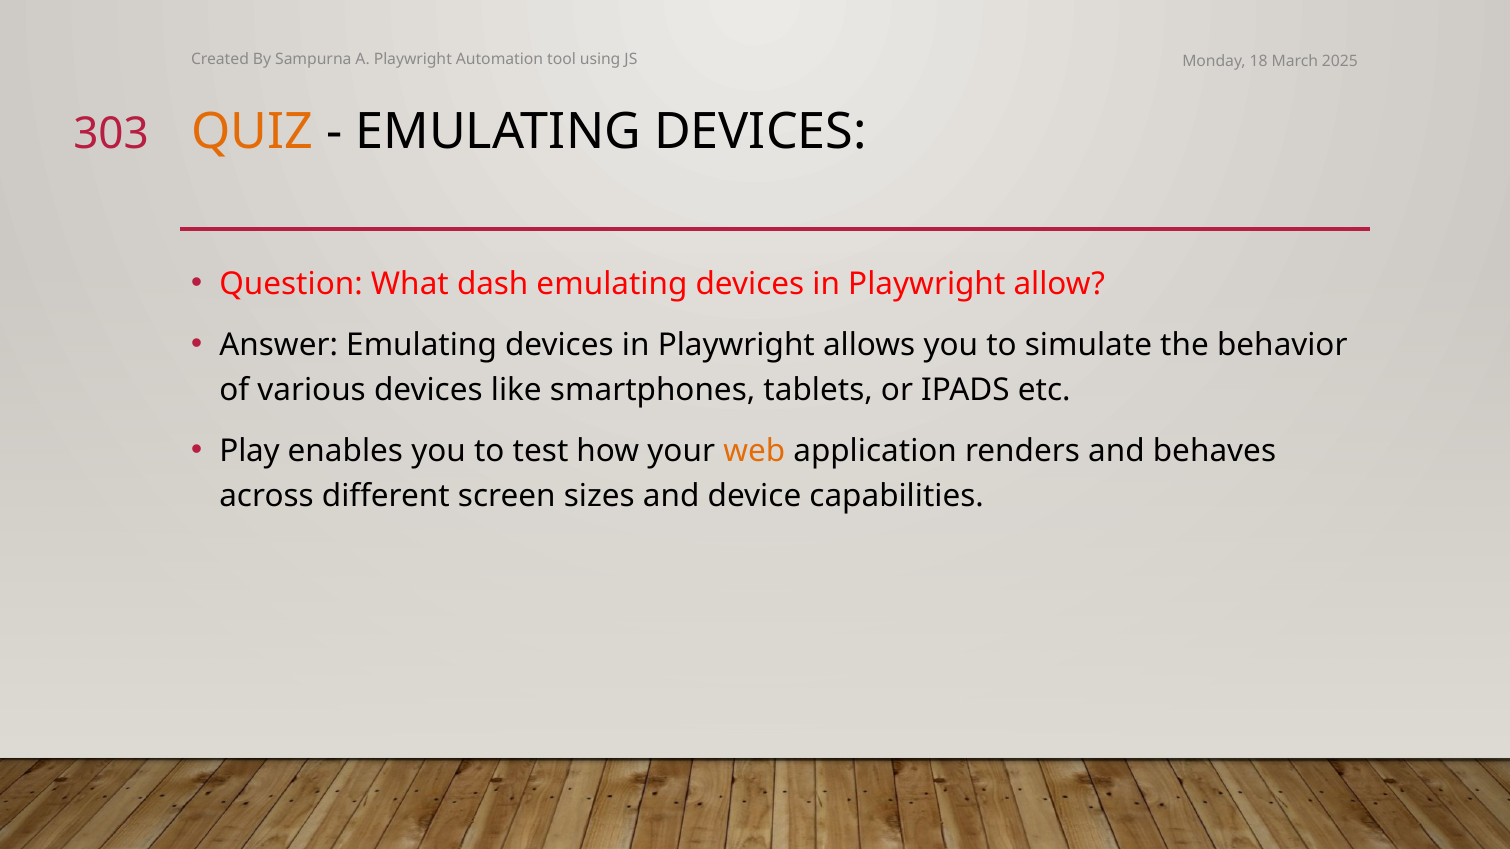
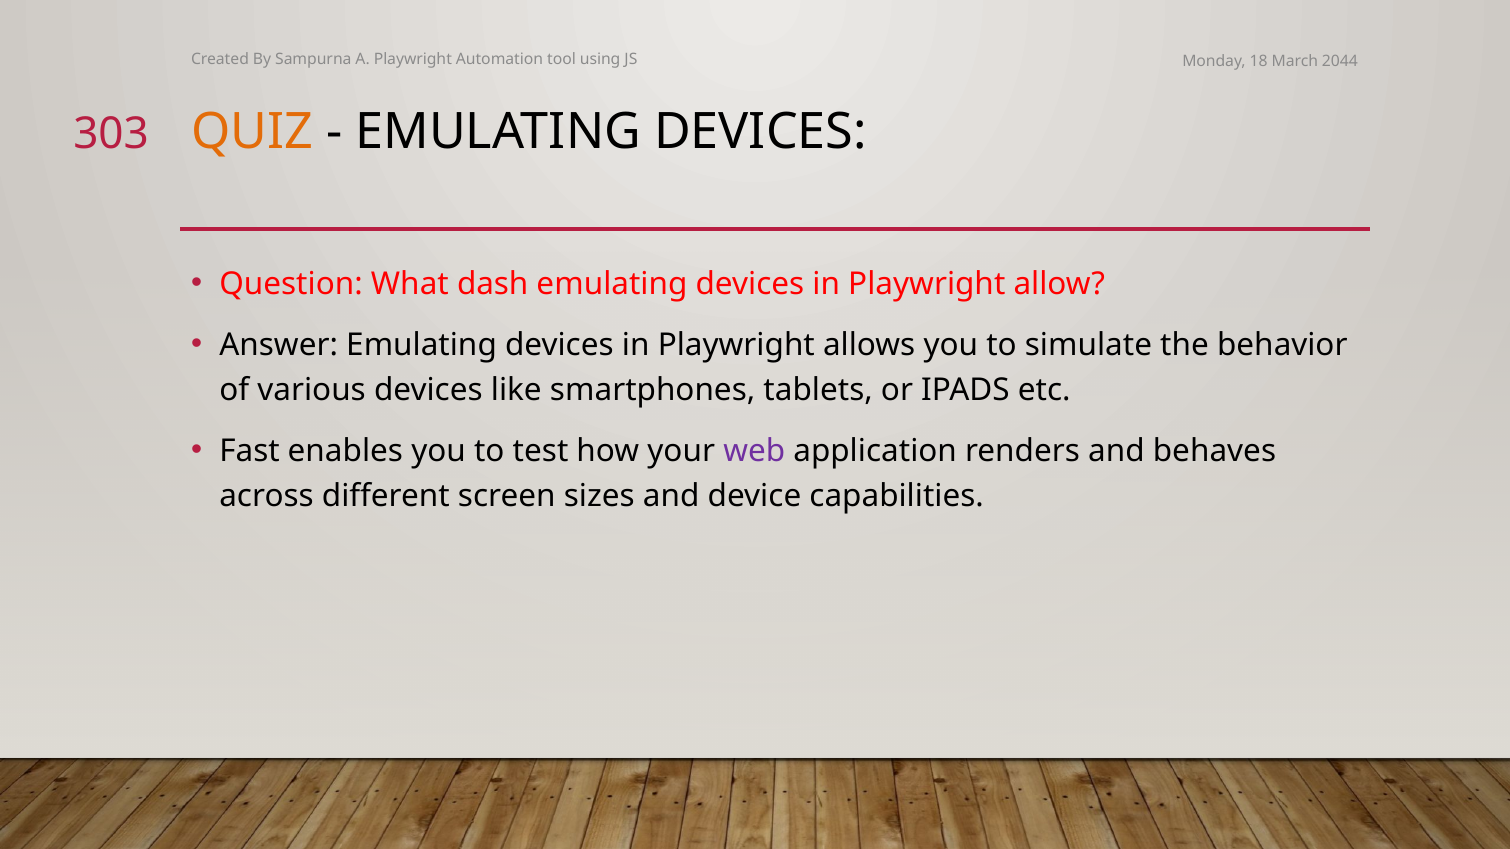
2025: 2025 -> 2044 (1340, 61)
Play: Play -> Fast (250, 451)
web colour: orange -> purple (754, 451)
